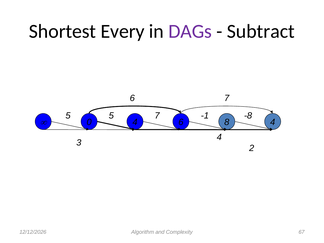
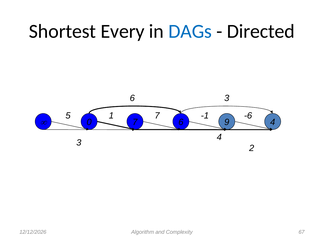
DAGs colour: purple -> blue (190, 31)
Subtract: Subtract -> Directed (261, 31)
6 7: 7 -> 3 (227, 98)
5 5: 5 -> 1 (111, 116)
-8: -8 -> -6 (248, 116)
8: 8 -> 9 (227, 122)
0 4: 4 -> 7 (135, 122)
